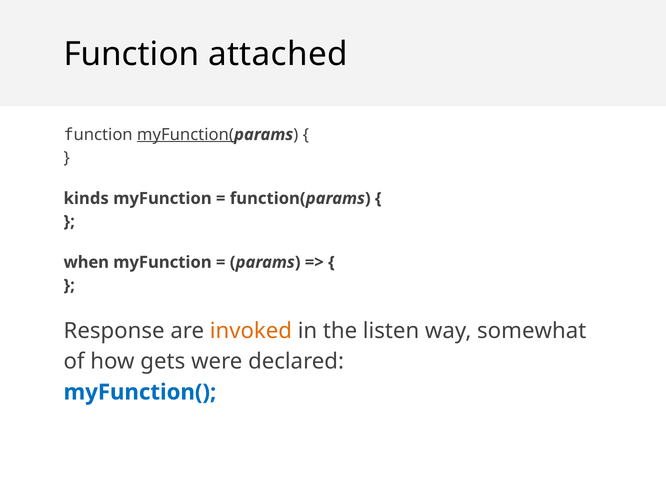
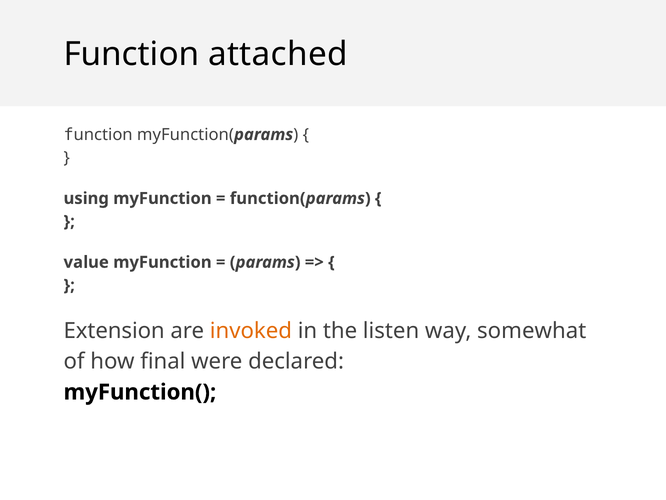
myFunction( underline: present -> none (185, 134)
kinds: kinds -> using (86, 198)
when: when -> value (86, 262)
Response: Response -> Extension (114, 331)
gets: gets -> final (163, 361)
myFunction( colour: blue -> black (140, 392)
